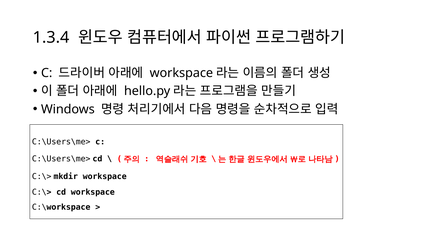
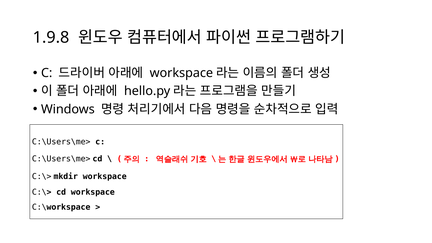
1.3.4: 1.3.4 -> 1.9.8 (51, 37)
